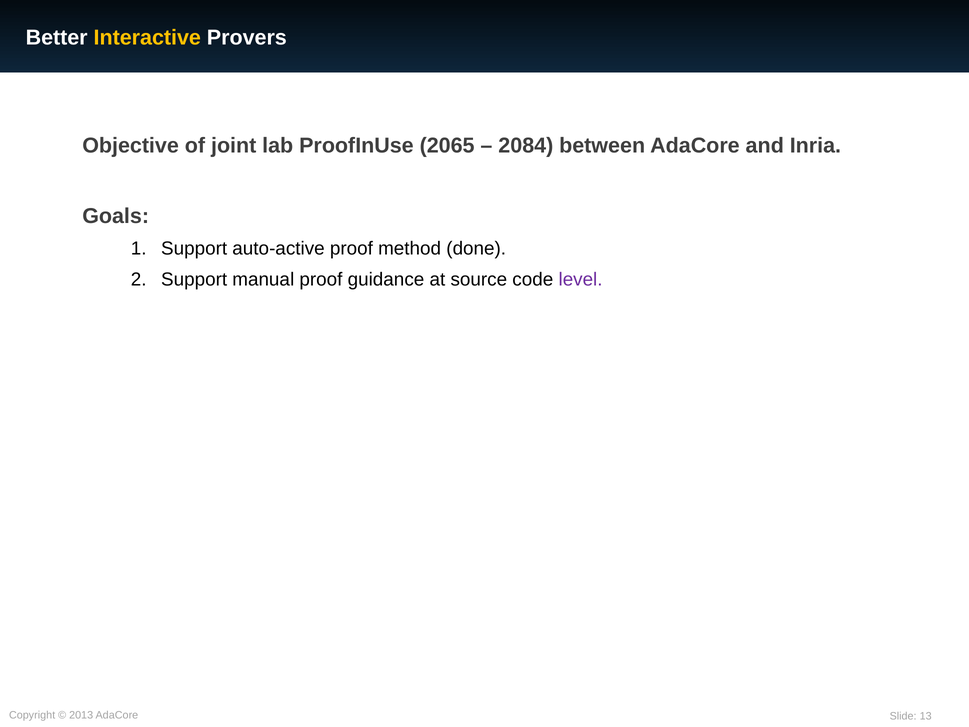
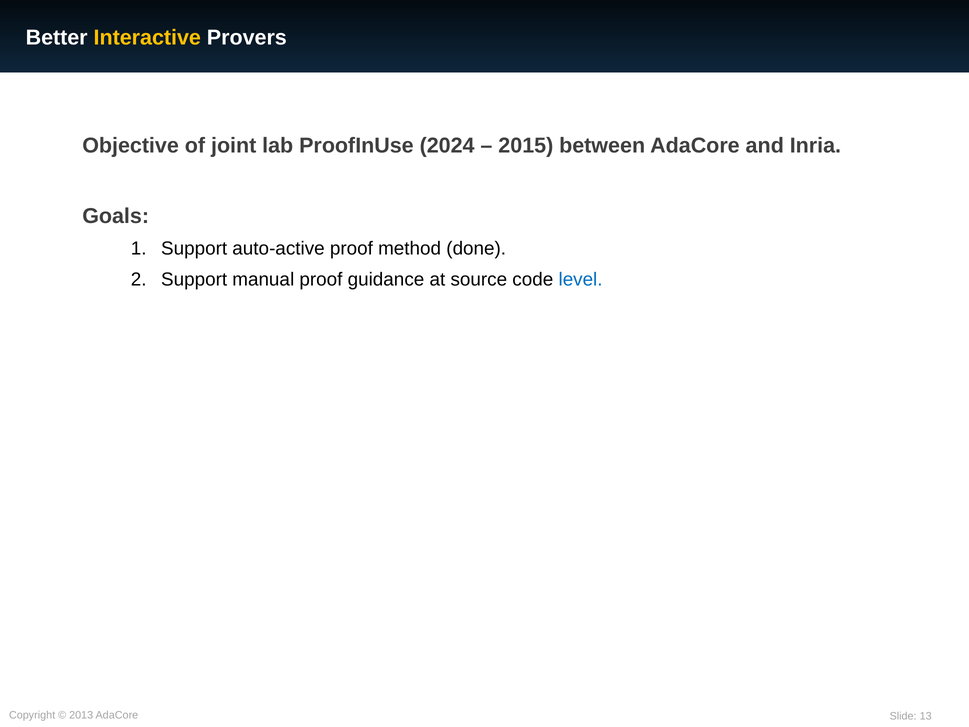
2065: 2065 -> 2024 (447, 146)
2084: 2084 -> 2015 (526, 146)
level colour: purple -> blue (581, 279)
